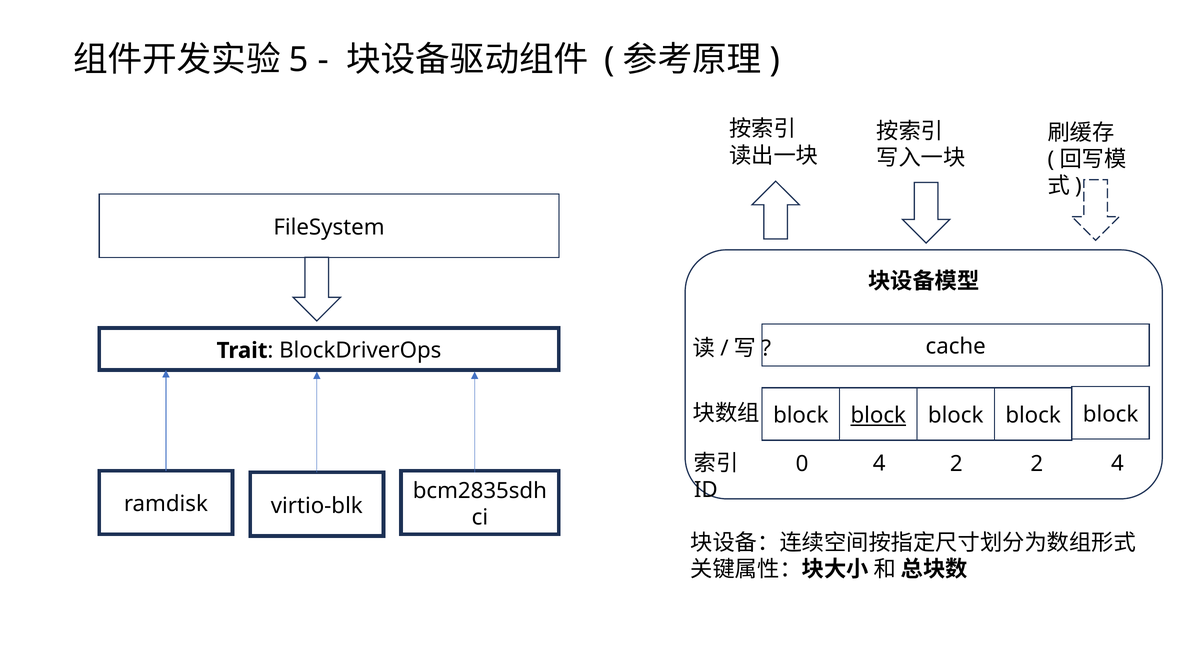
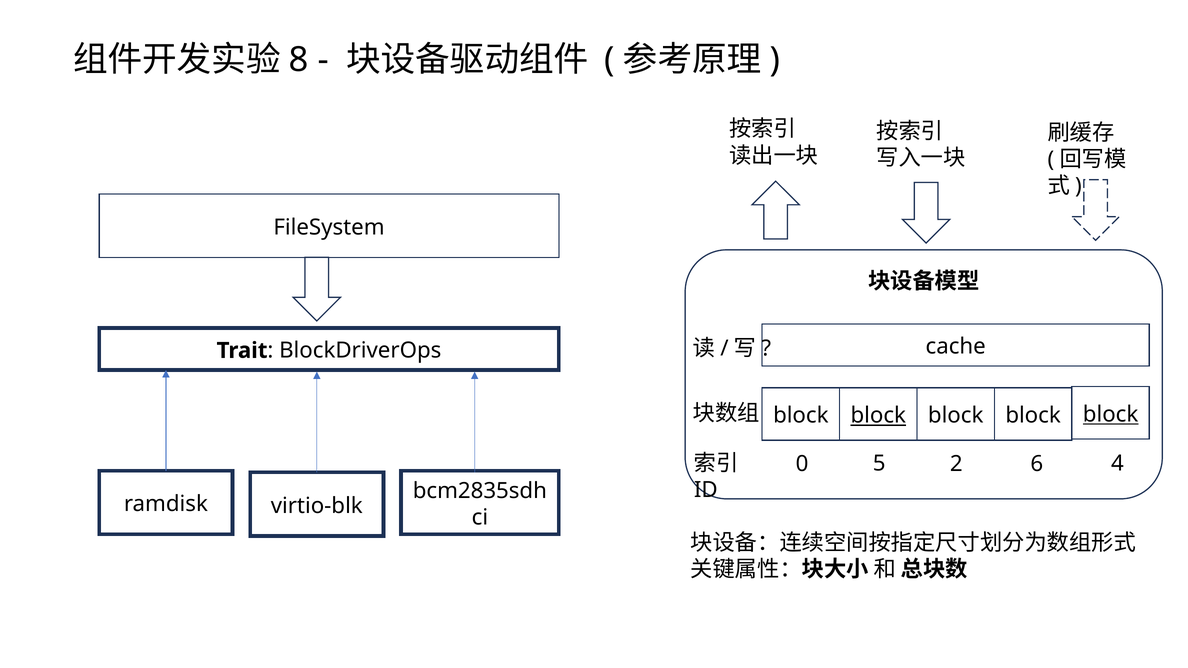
5: 5 -> 8 (299, 60)
block underline: none -> present (1111, 415)
0 4: 4 -> 5 (879, 463)
2 2: 2 -> 6 (1037, 464)
